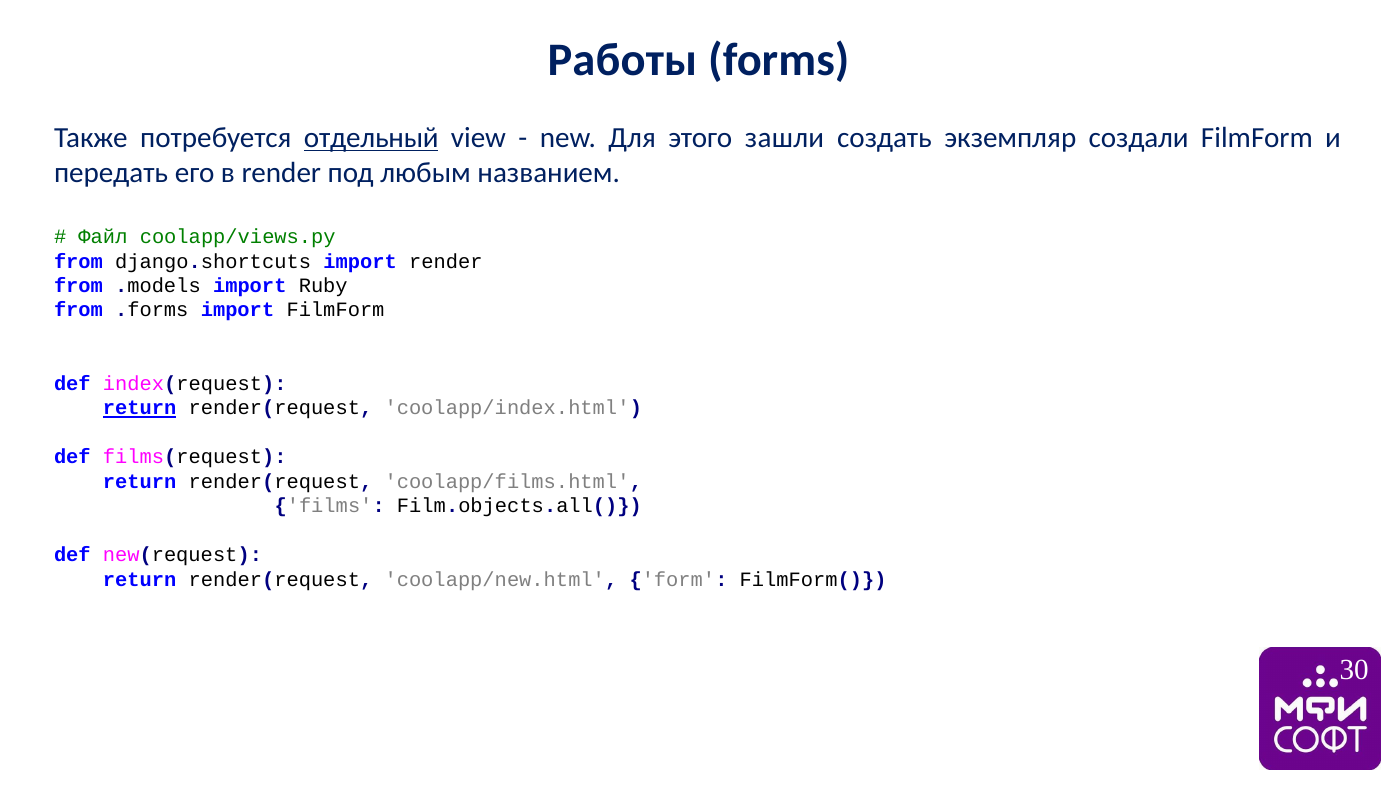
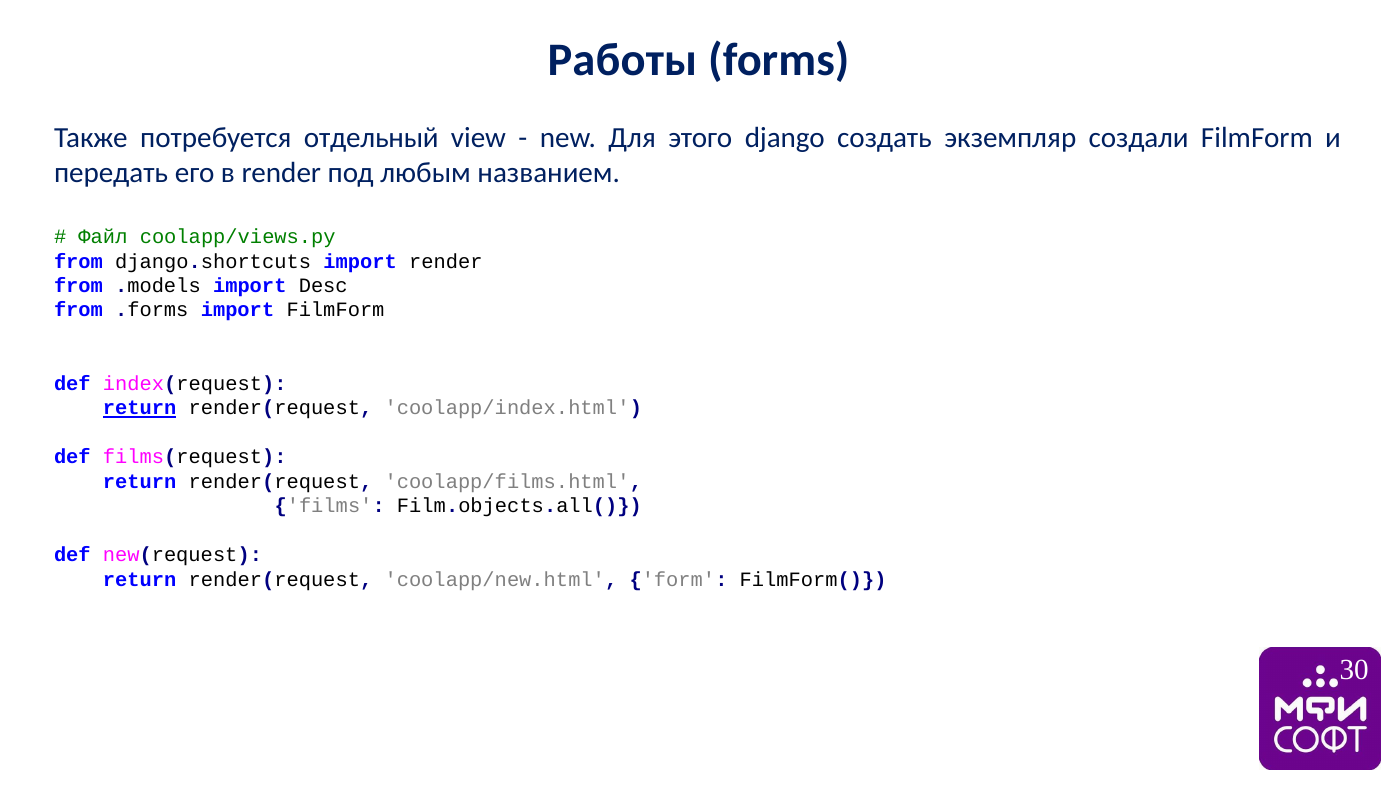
отдельный underline: present -> none (371, 138)
зашли: зашли -> django (785, 138)
Ruby: Ruby -> Desc (323, 286)
